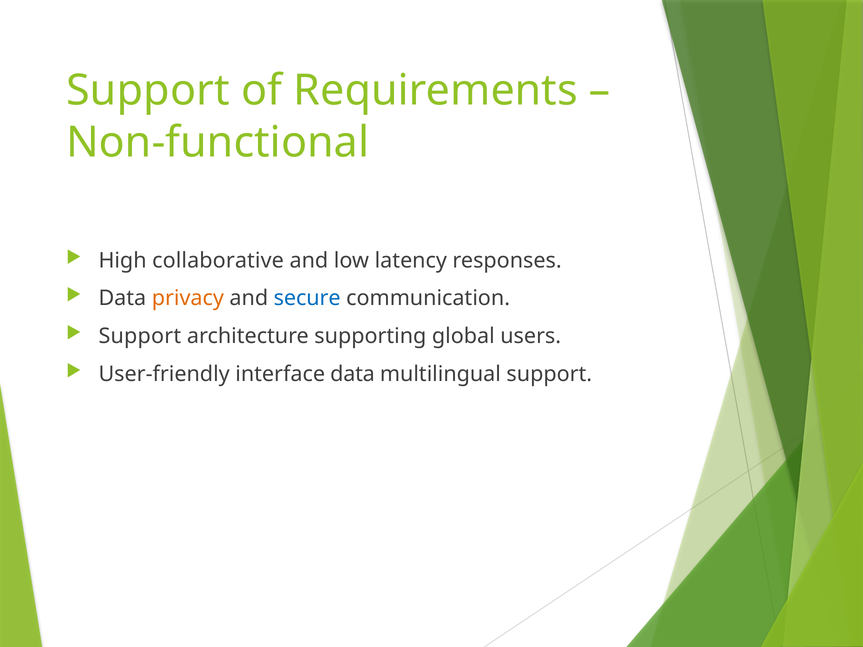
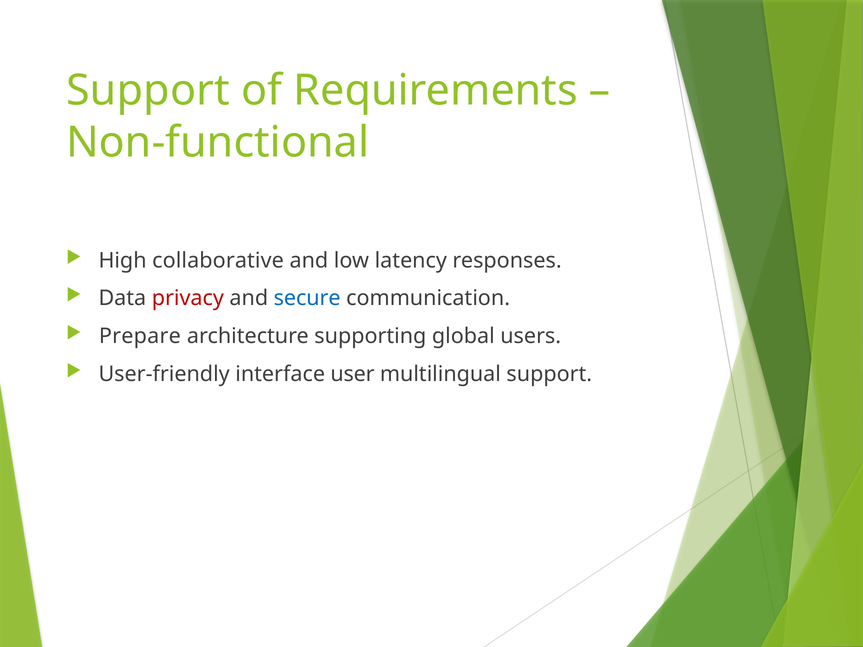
privacy colour: orange -> red (188, 298)
Support: Support -> Prepare (140, 336)
interface data: data -> user (353, 374)
